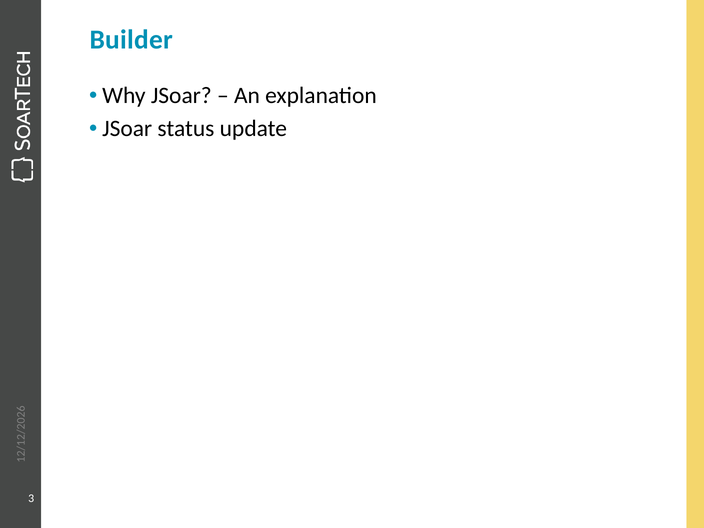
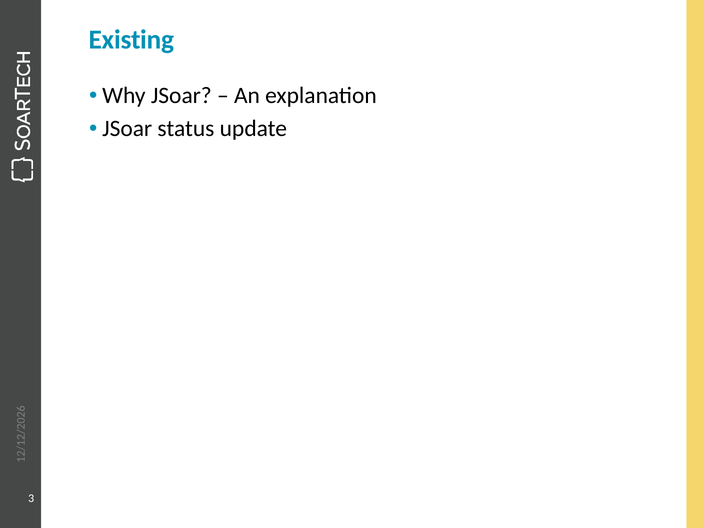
Builder: Builder -> Existing (131, 39)
